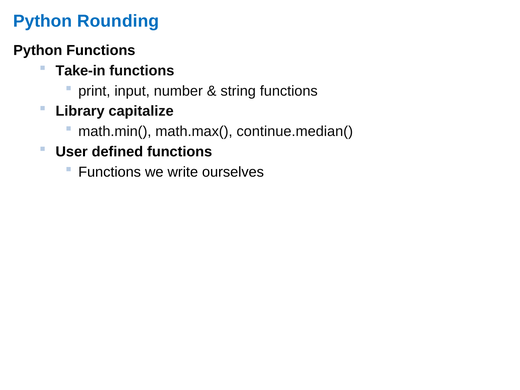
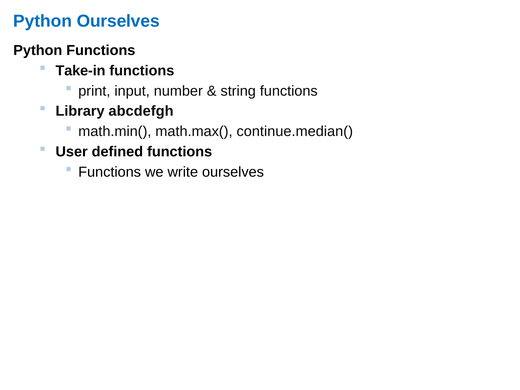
Python Rounding: Rounding -> Ourselves (118, 21)
capitalize: capitalize -> abcdefgh (141, 111)
